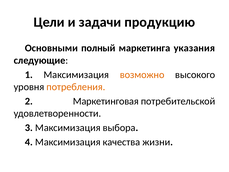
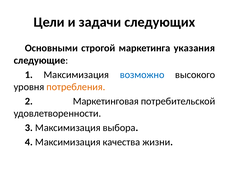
продукцию: продукцию -> следующих (160, 22)
полный: полный -> строгой (98, 48)
возможно colour: orange -> blue (142, 75)
